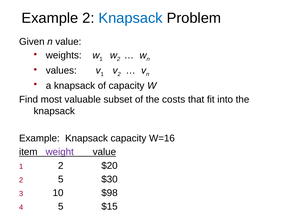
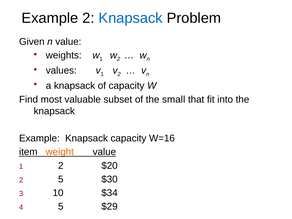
costs: costs -> small (174, 99)
weight colour: purple -> orange (60, 152)
$98: $98 -> $34 (109, 193)
$15: $15 -> $29 (109, 207)
